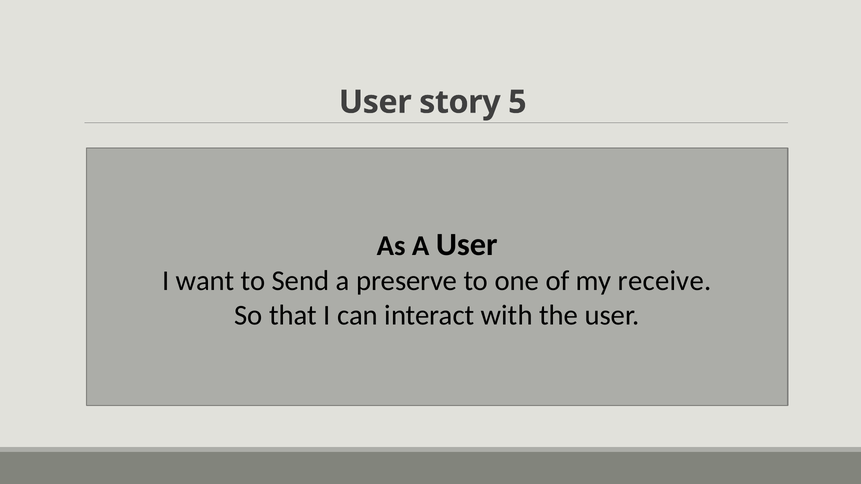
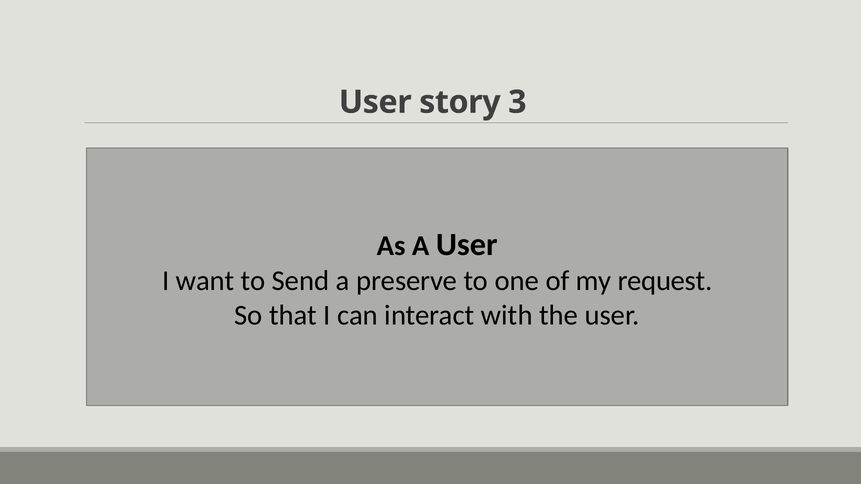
5: 5 -> 3 (517, 102)
receive: receive -> request (665, 281)
